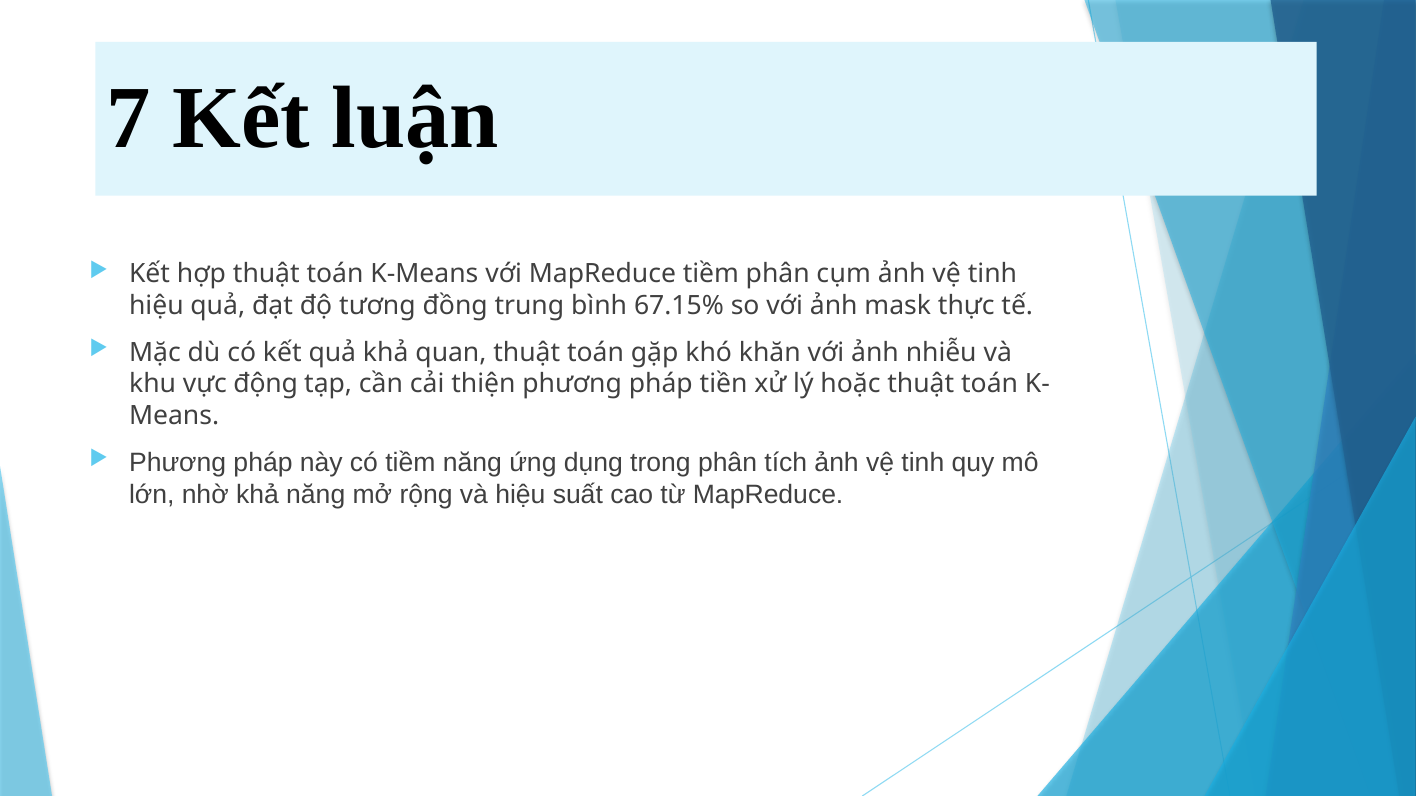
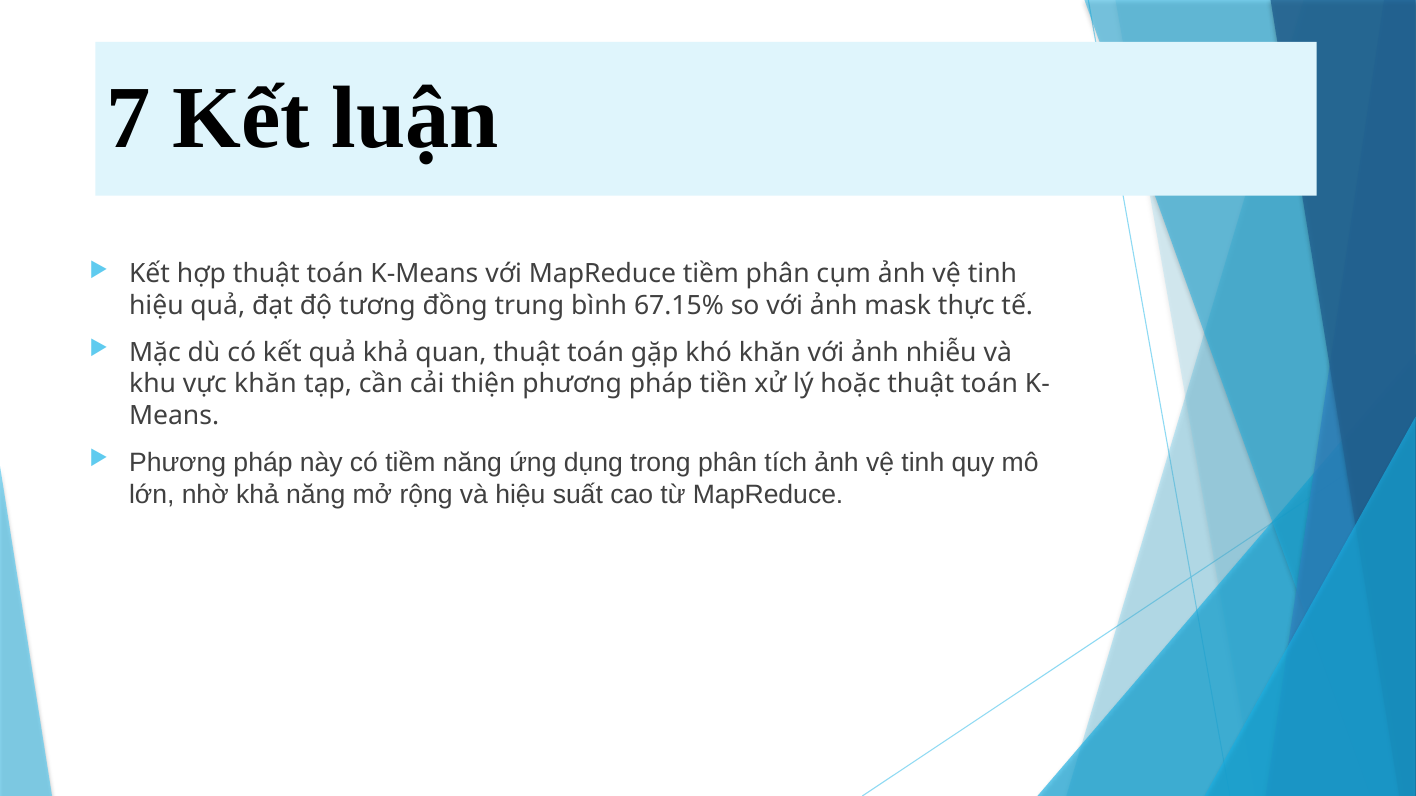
vực động: động -> khăn (265, 384)
